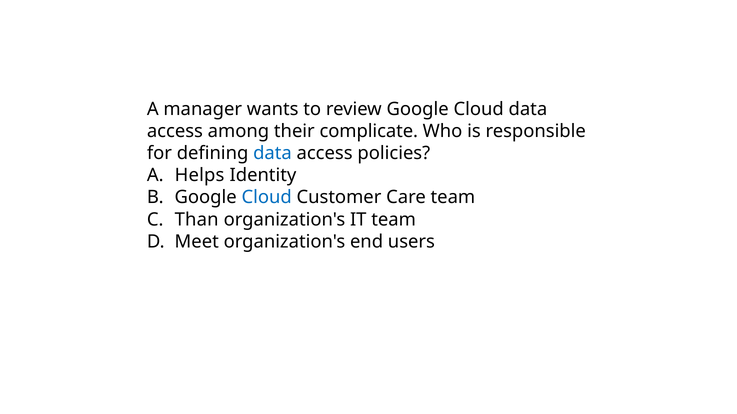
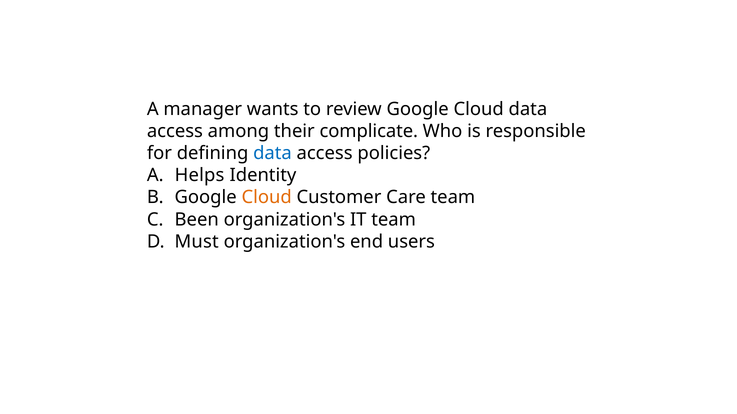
Cloud colour: blue -> orange (267, 198)
Than: Than -> Been (197, 220)
Meet: Meet -> Must (197, 242)
